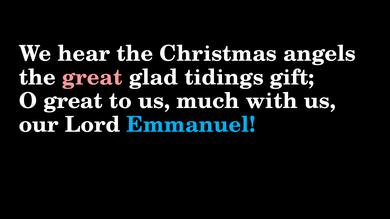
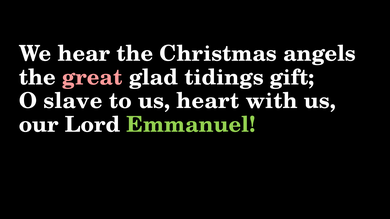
O great: great -> slave (73, 101)
much: much -> heart (208, 101)
Emmanuel colour: light blue -> light green (191, 125)
